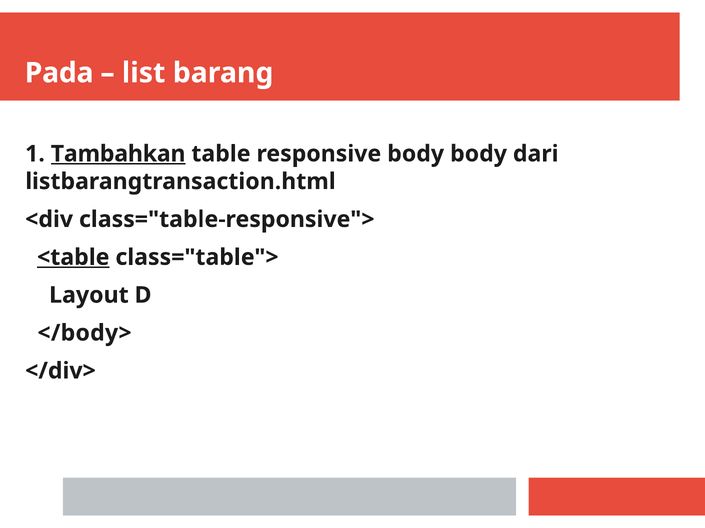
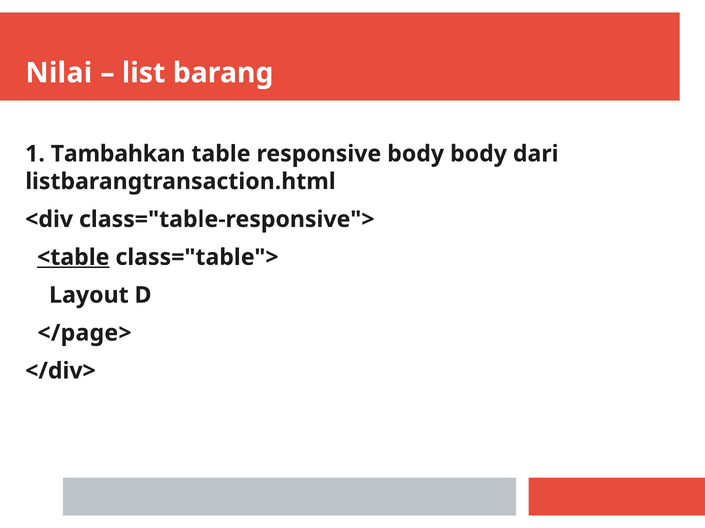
Pada: Pada -> Nilai (59, 73)
Tambahkan underline: present -> none (118, 154)
</body>: </body> -> </page> (85, 333)
